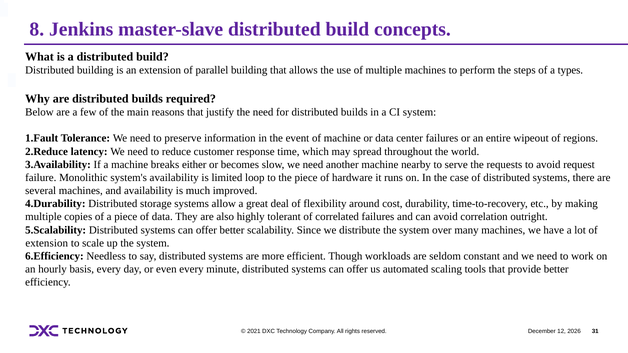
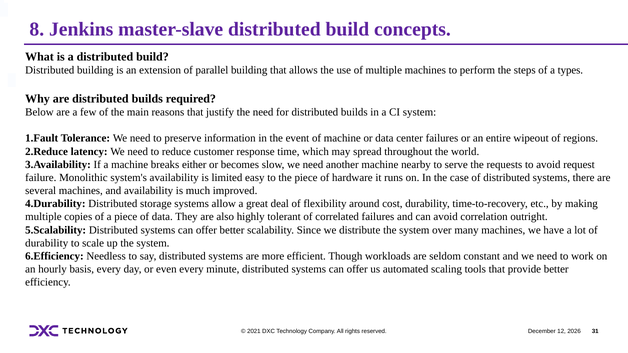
loop: loop -> easy (255, 178)
extension: extension -> durability (47, 243)
